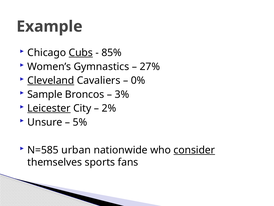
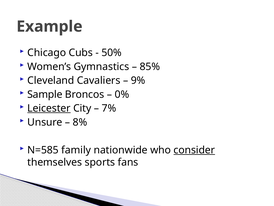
Cubs underline: present -> none (81, 53)
85%: 85% -> 50% (112, 53)
27%: 27% -> 85% (150, 66)
Cleveland underline: present -> none (51, 80)
0%: 0% -> 9% (138, 80)
3%: 3% -> 0% (122, 94)
2%: 2% -> 7% (109, 108)
5%: 5% -> 8% (80, 122)
urban: urban -> family (76, 150)
